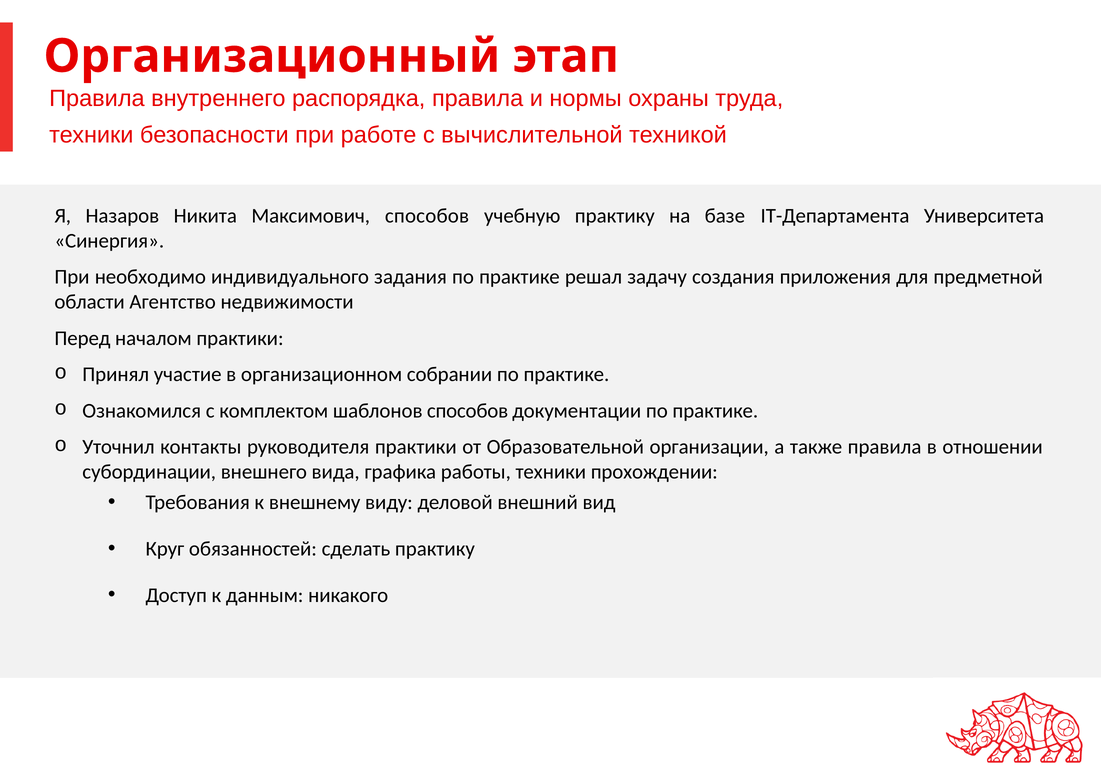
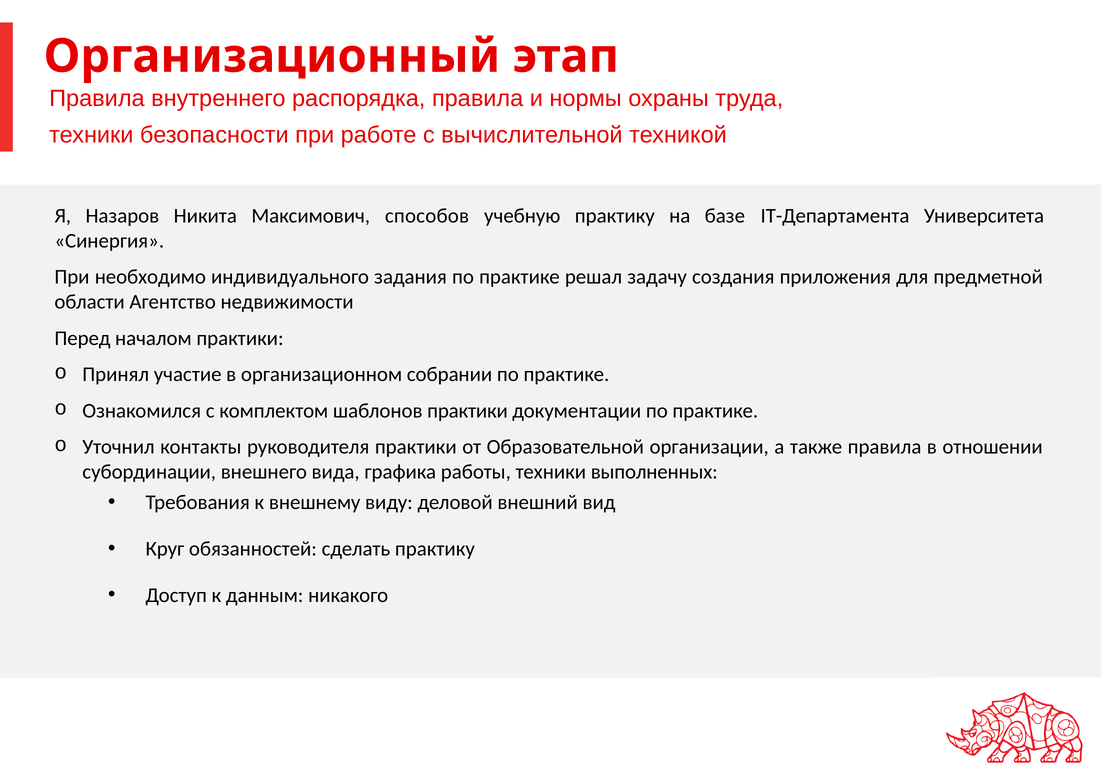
шаблонов способов: способов -> практики (468, 411)
прохождении: прохождении -> выполненных (654, 472)
